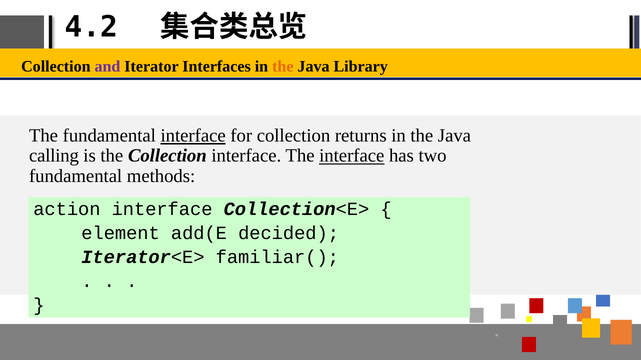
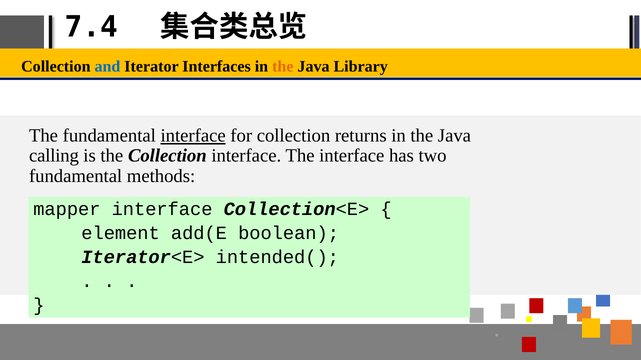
4.2: 4.2 -> 7.4 (91, 27)
and colour: purple -> blue (107, 67)
interface underline: present -> none (352, 156)
action: action -> mapper (67, 210)
decided: decided -> boolean (289, 234)
familiar(: familiar( -> intended( (277, 258)
